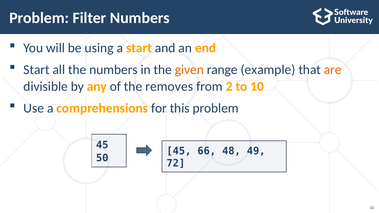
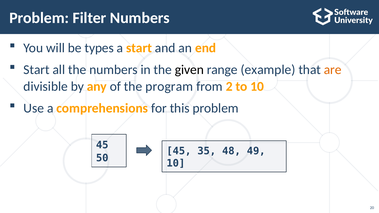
using: using -> types (99, 48)
given colour: orange -> black (189, 70)
removes: removes -> program (169, 87)
66: 66 -> 35 (207, 151)
72: 72 -> 10 (176, 163)
